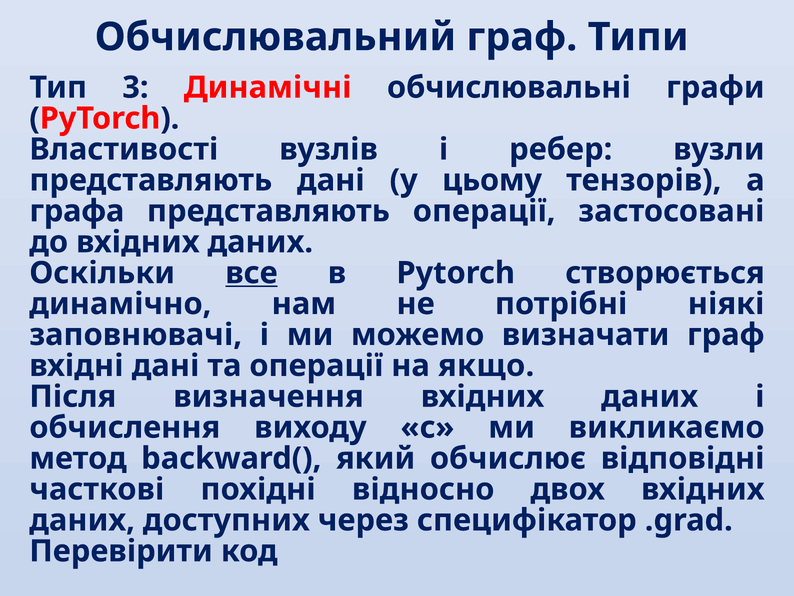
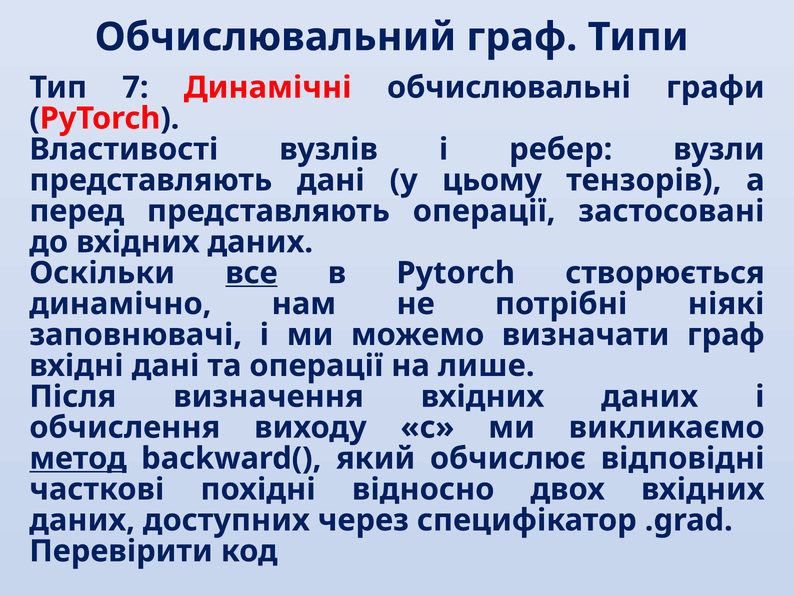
3: 3 -> 7 (135, 87)
графа: графа -> перед (77, 211)
якщо: якщо -> лише (486, 365)
метод underline: none -> present (78, 458)
